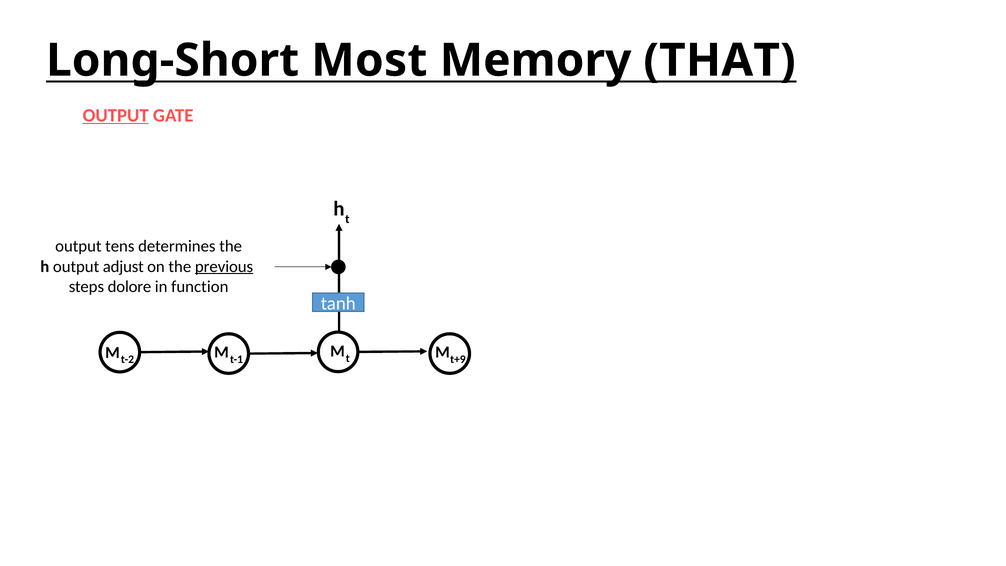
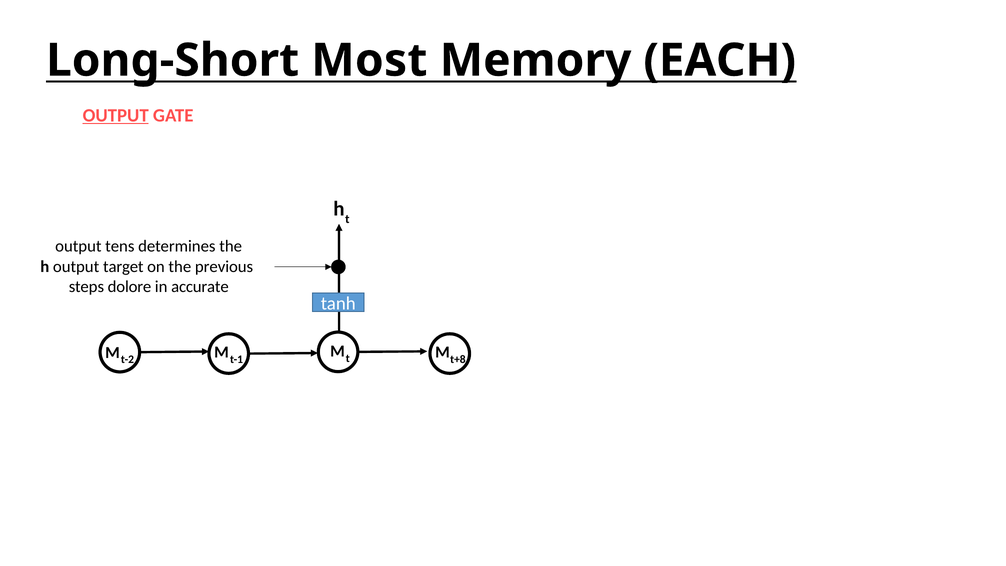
THAT: THAT -> EACH (720, 60)
adjust: adjust -> target (123, 266)
previous underline: present -> none (224, 266)
function: function -> accurate (200, 287)
t+9: t+9 -> t+8 (458, 359)
